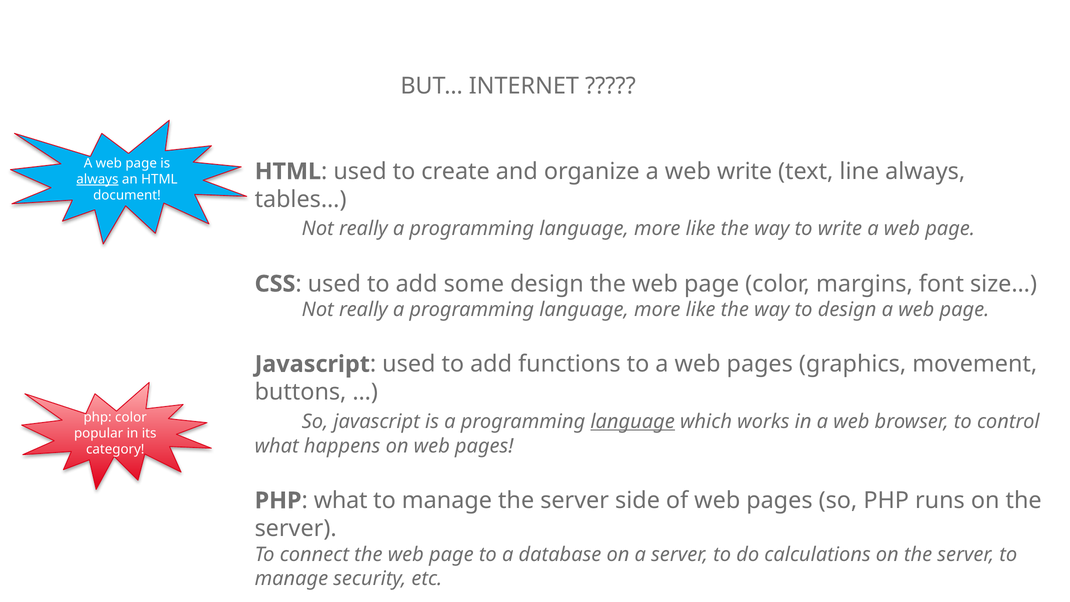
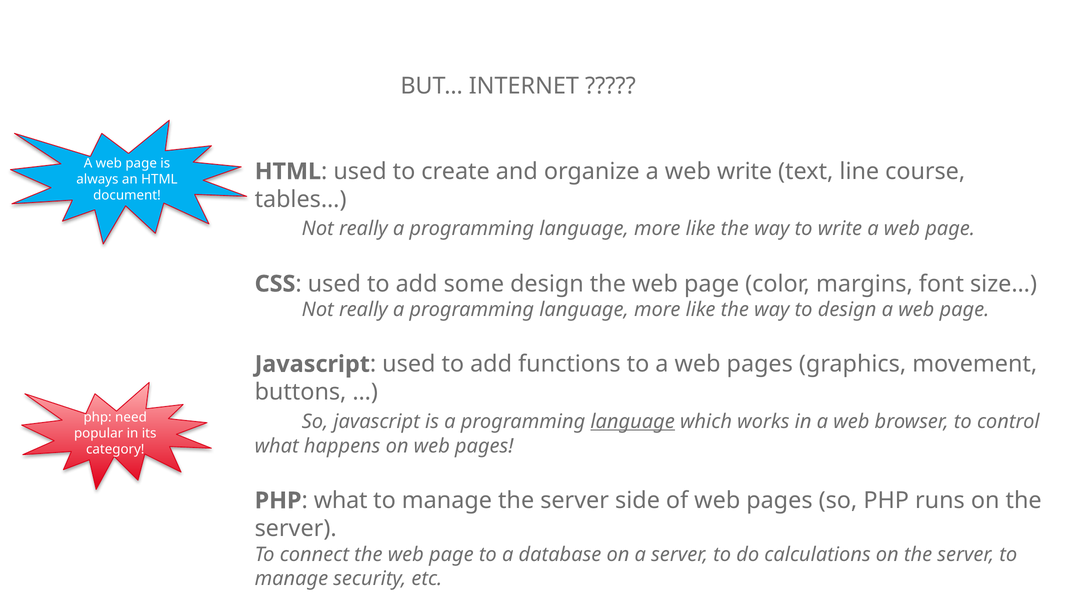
line always: always -> course (925, 171)
always underline: present -> none (97, 179)
php color: color -> need (131, 417)
